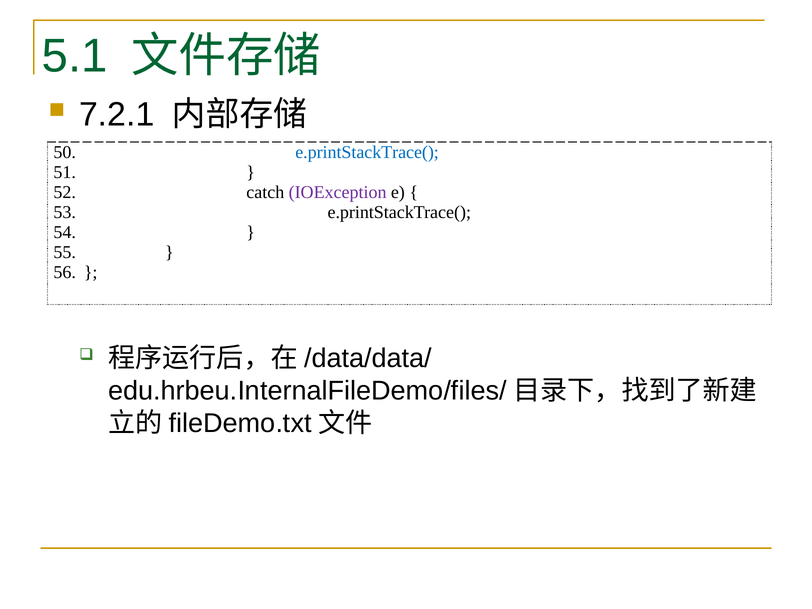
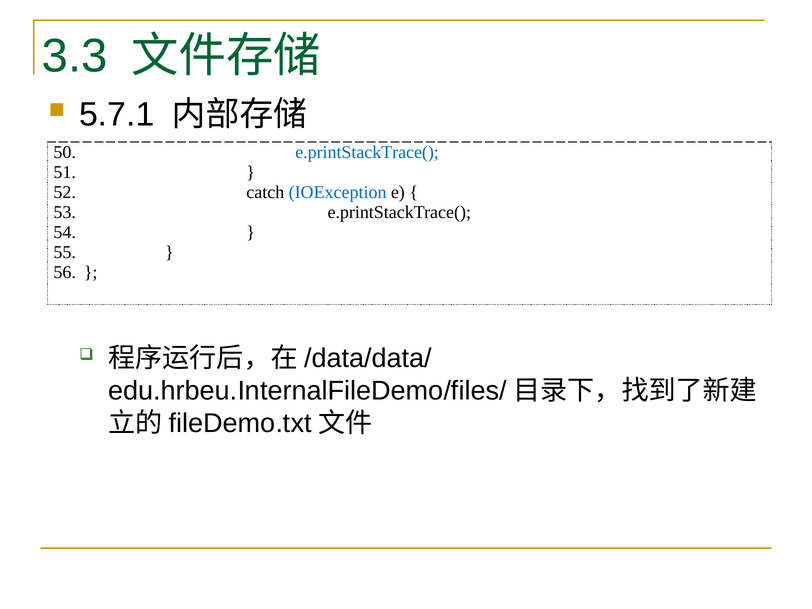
5.1: 5.1 -> 3.3 (75, 56)
7.2.1: 7.2.1 -> 5.7.1 (117, 115)
IOException colour: purple -> blue (338, 192)
